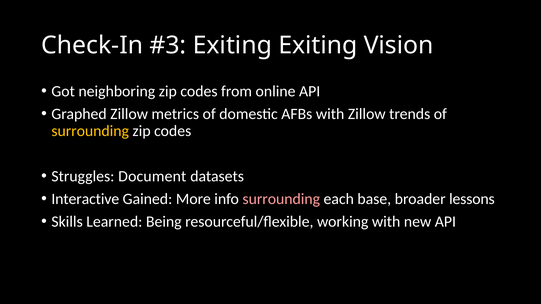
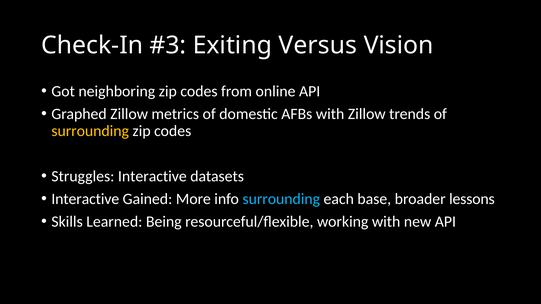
Exiting Exiting: Exiting -> Versus (318, 45)
Struggles Document: Document -> Interactive (152, 177)
surrounding colour: pink -> light blue (281, 199)
